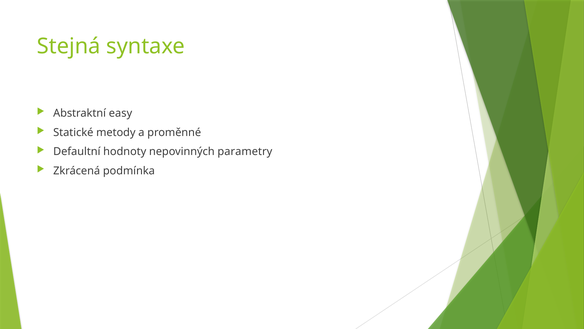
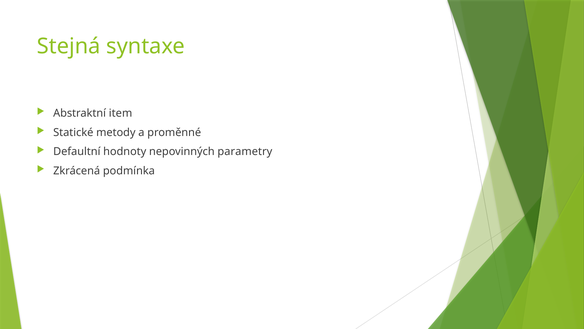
easy: easy -> item (120, 113)
